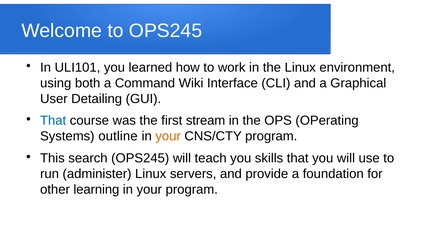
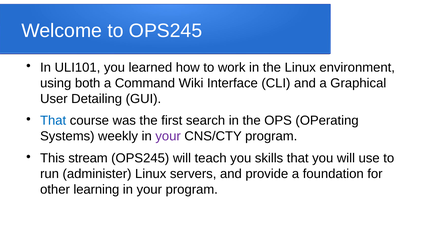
stream: stream -> search (206, 121)
outline: outline -> weekly (118, 136)
your colour: orange -> purple (168, 136)
search: search -> stream (88, 158)
